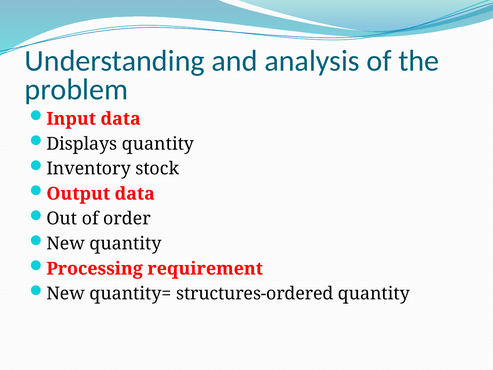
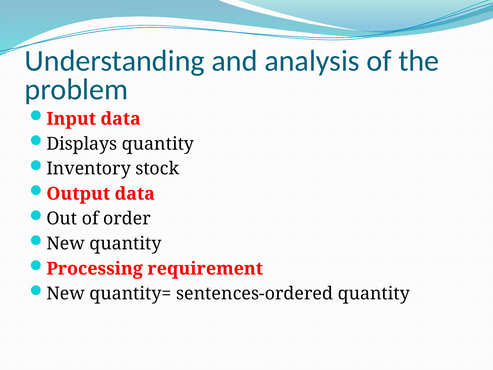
structures-ordered: structures-ordered -> sentences-ordered (255, 293)
